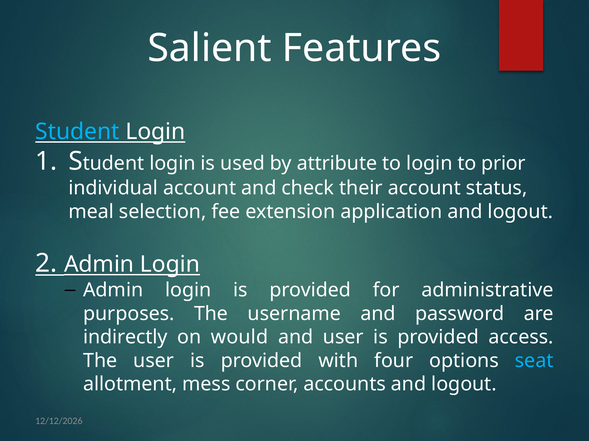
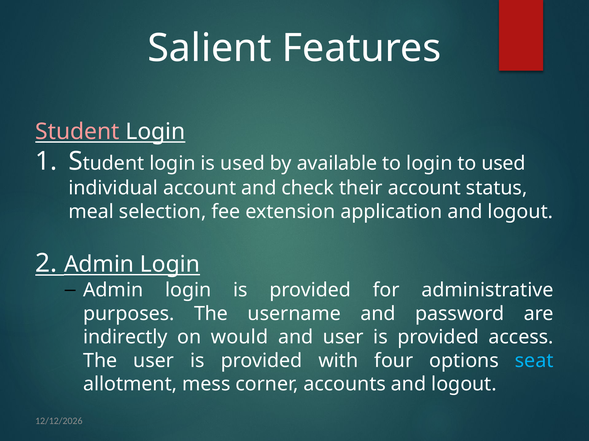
Student colour: light blue -> pink (77, 132)
attribute: attribute -> available (337, 164)
to prior: prior -> used (503, 164)
